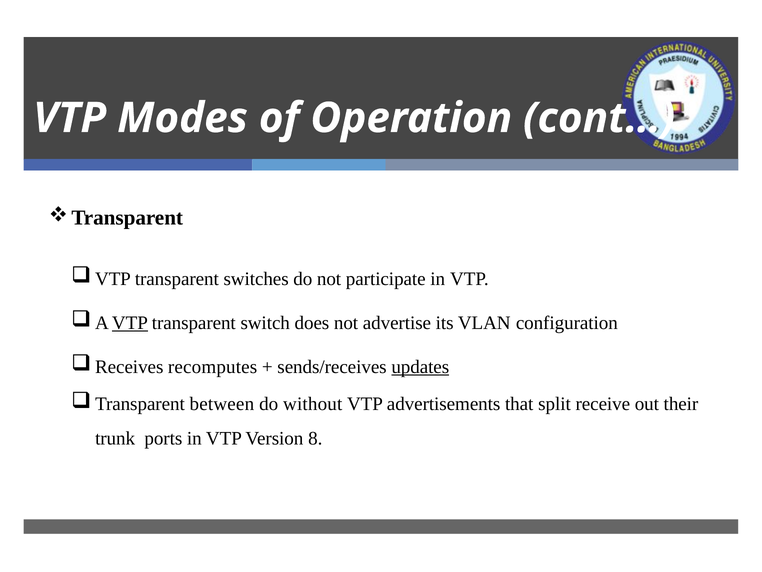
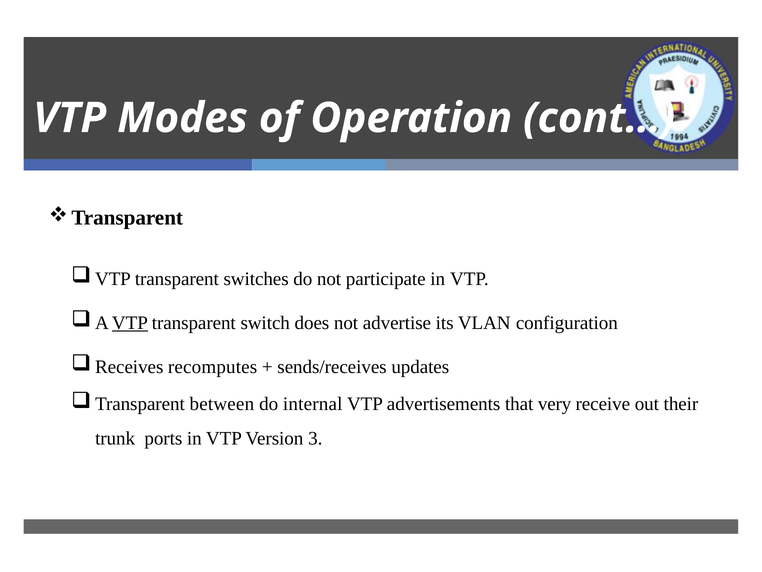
updates underline: present -> none (420, 367)
without: without -> internal (313, 404)
split: split -> very (555, 404)
8: 8 -> 3 (315, 438)
